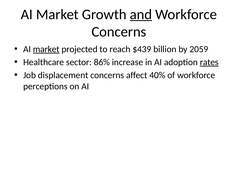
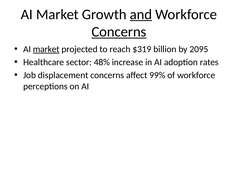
Concerns underline: none -> present (119, 32)
$439: $439 -> $319 (142, 49)
2059: 2059 -> 2095 (199, 49)
86%: 86% -> 48% (102, 62)
rates underline: present -> none (209, 62)
40%: 40% -> 99% (157, 75)
